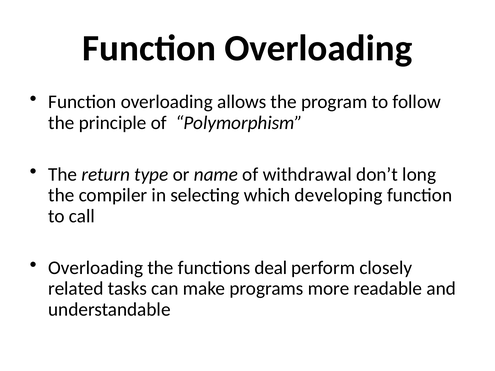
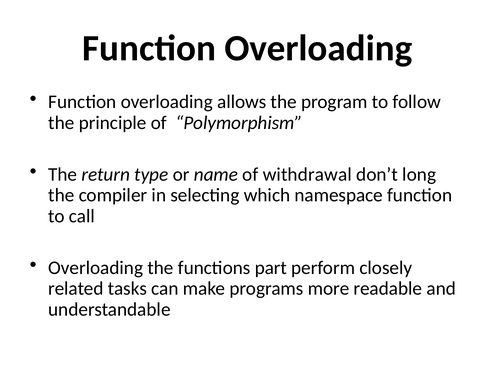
developing: developing -> namespace (339, 195)
deal: deal -> part (271, 268)
